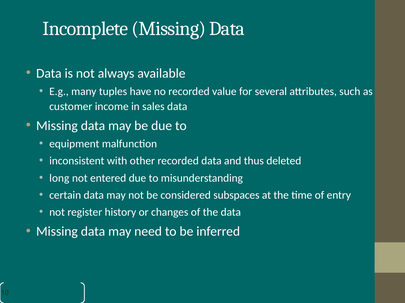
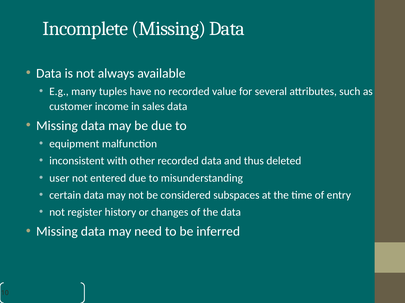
long: long -> user (59, 178)
